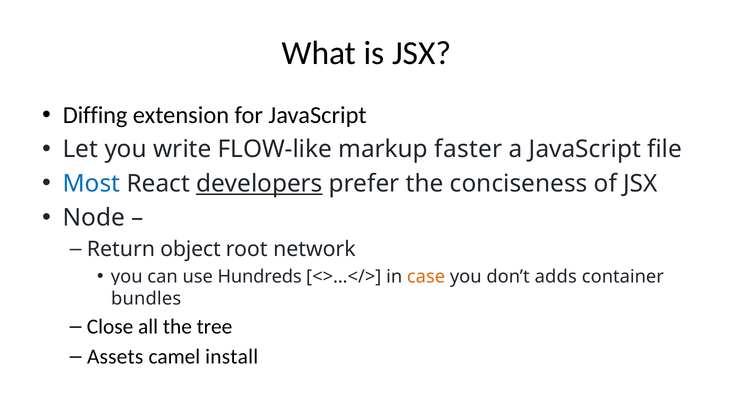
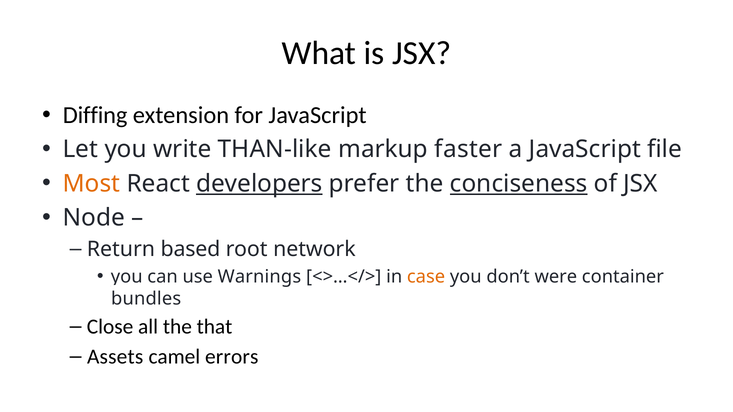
FLOW-like: FLOW-like -> THAN-like (275, 150)
Most colour: blue -> orange (91, 184)
conciseness underline: none -> present (519, 184)
object: object -> based (190, 250)
Hundreds: Hundreds -> Warnings (259, 277)
adds: adds -> were (556, 277)
tree: tree -> that (214, 327)
install: install -> errors (232, 357)
